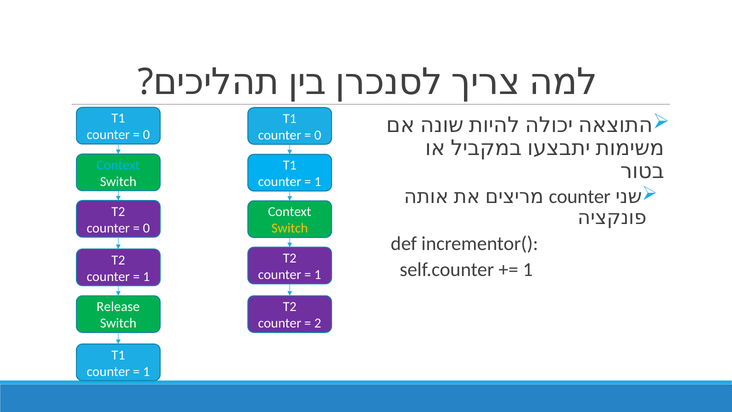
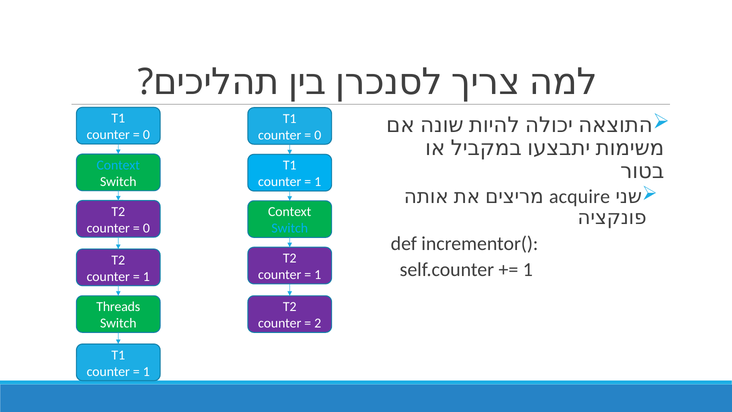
counter: counter -> acquire (580, 196)
Switch colour: yellow -> light blue (290, 228)
Release: Release -> Threads (118, 307)
